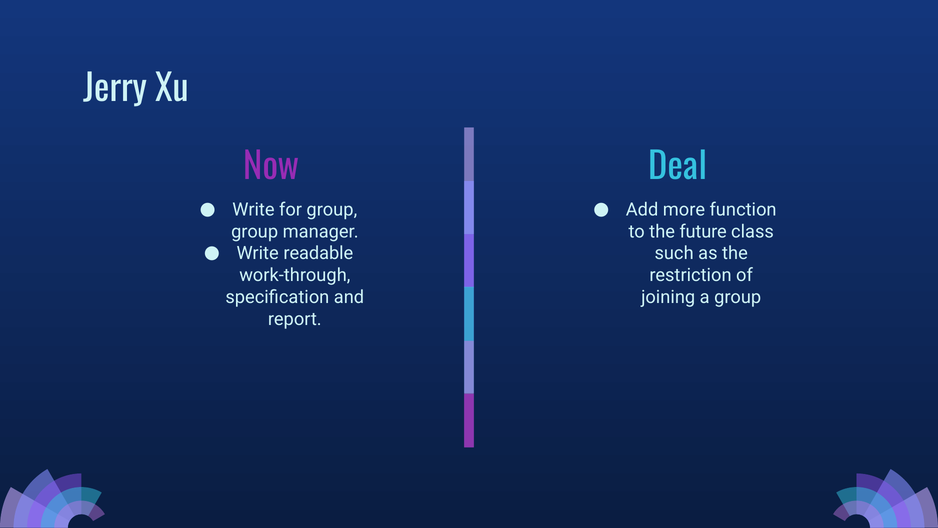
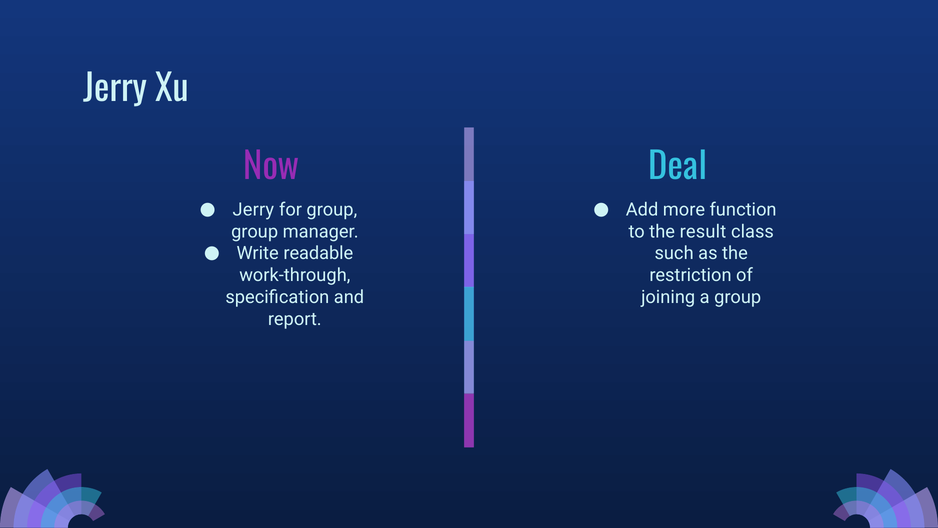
Write: Write -> Jerry (253, 209)
future: future -> result (703, 231)
